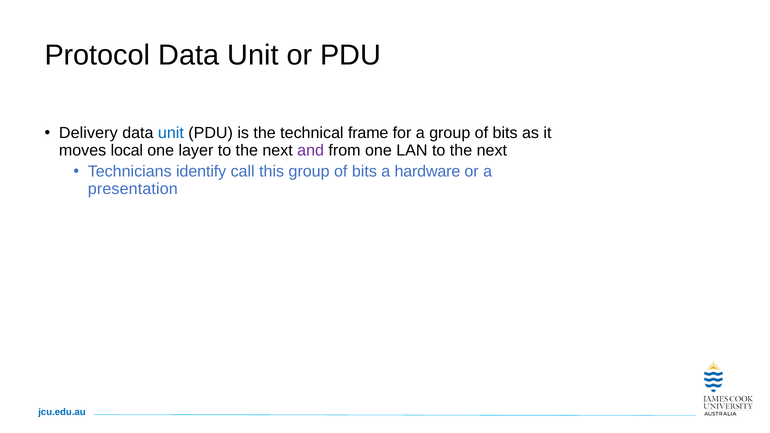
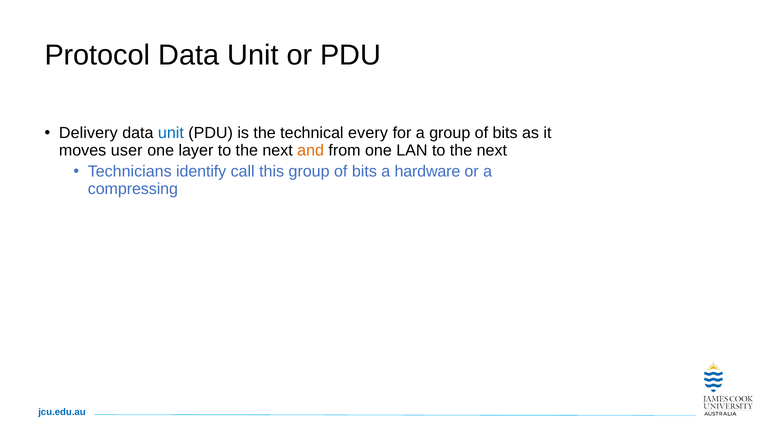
frame: frame -> every (368, 133)
local: local -> user (127, 150)
and colour: purple -> orange (311, 150)
presentation: presentation -> compressing (133, 189)
